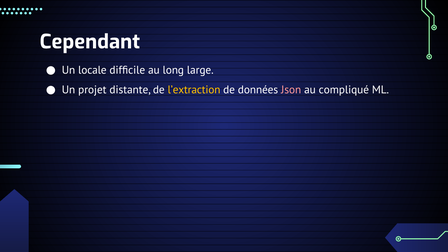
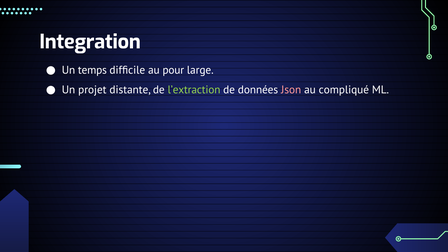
Cependant: Cependant -> Integration (90, 42)
locale: locale -> temps (92, 70)
long: long -> pour (173, 70)
l’extraction colour: yellow -> light green (194, 90)
